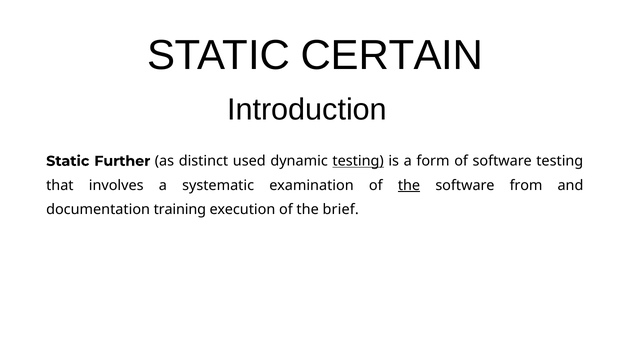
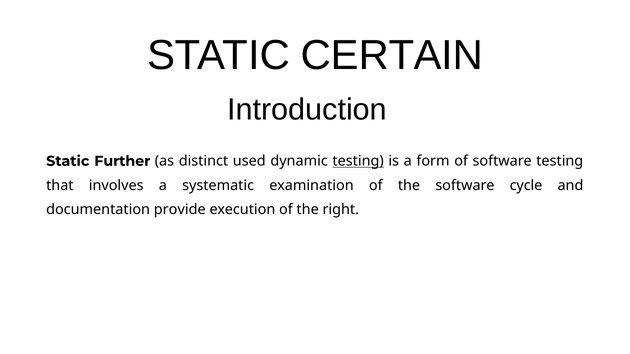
the underline: present -> none (409, 186)
from: from -> cycle (526, 186)
training: training -> provide (180, 210)
brief: brief -> right (341, 210)
